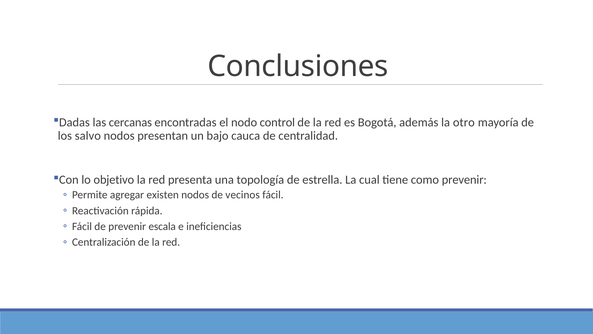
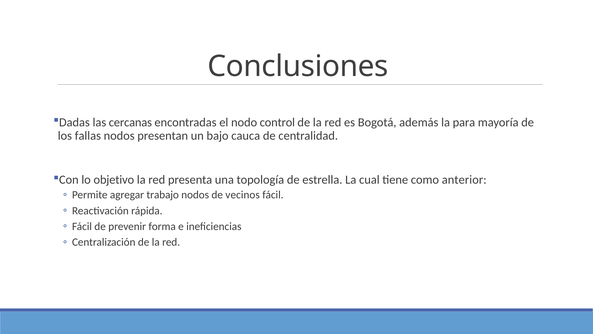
otro: otro -> para (464, 122)
salvo: salvo -> fallas (88, 135)
como prevenir: prevenir -> anterior (464, 179)
existen: existen -> trabajo (163, 195)
escala: escala -> forma (162, 226)
